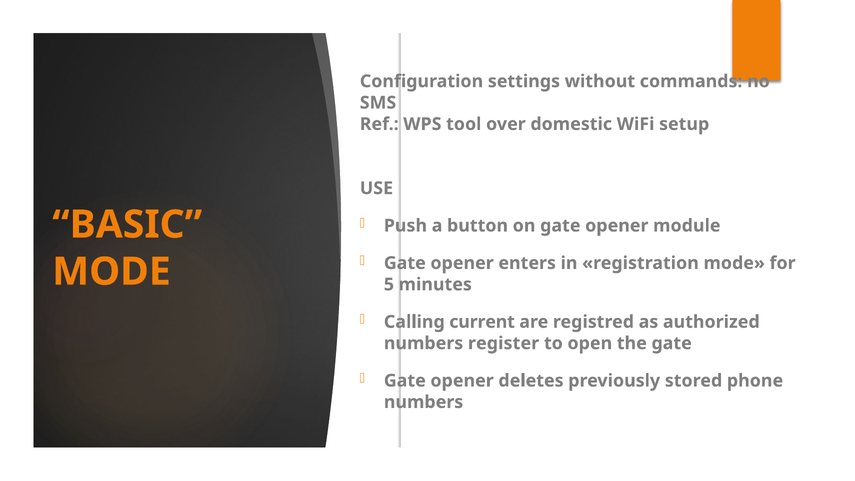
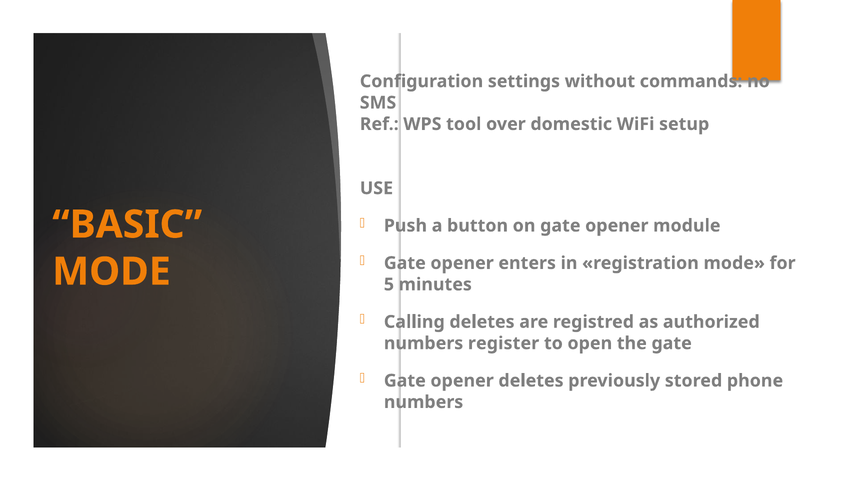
Calling current: current -> deletes (482, 322)
